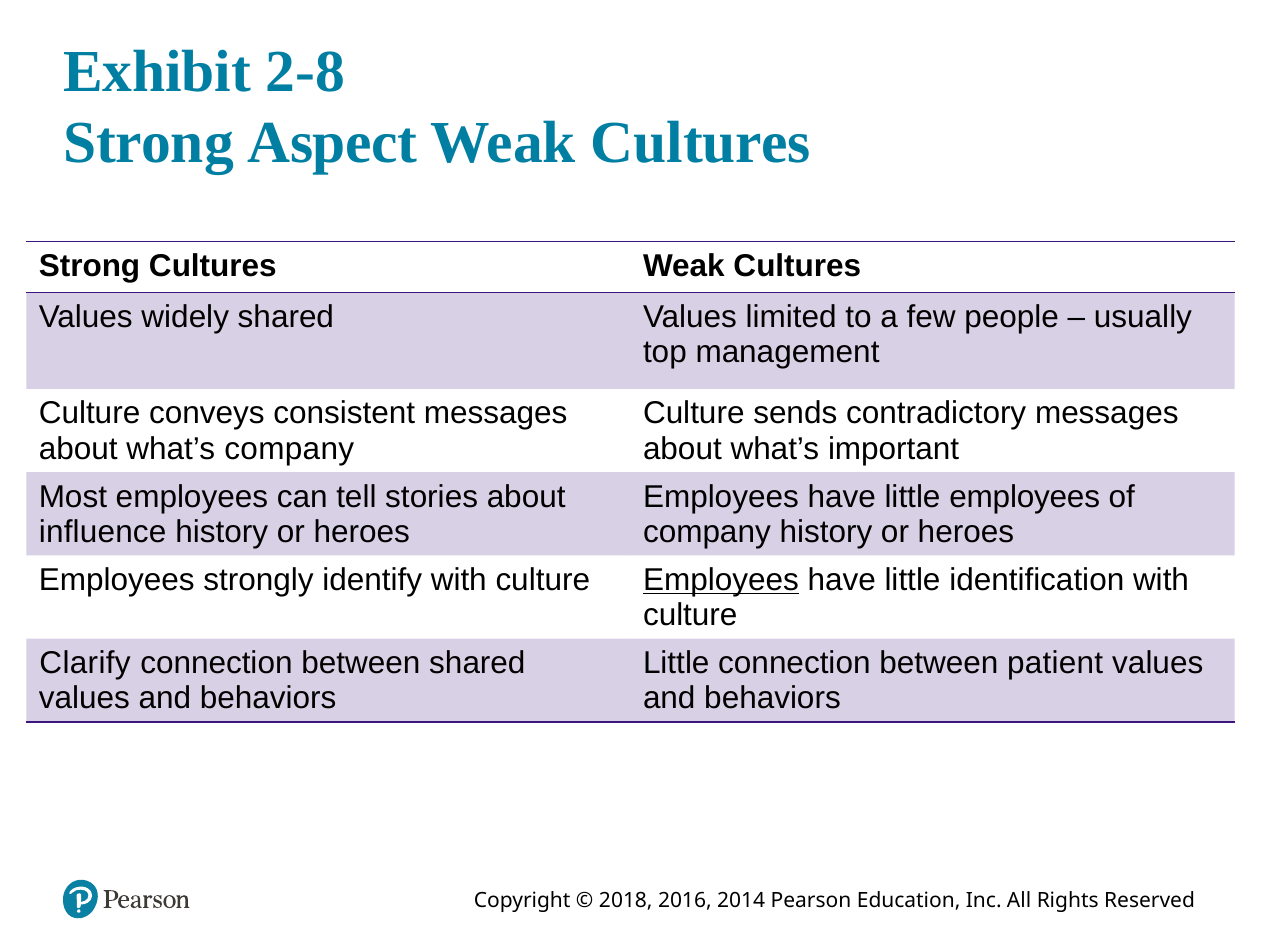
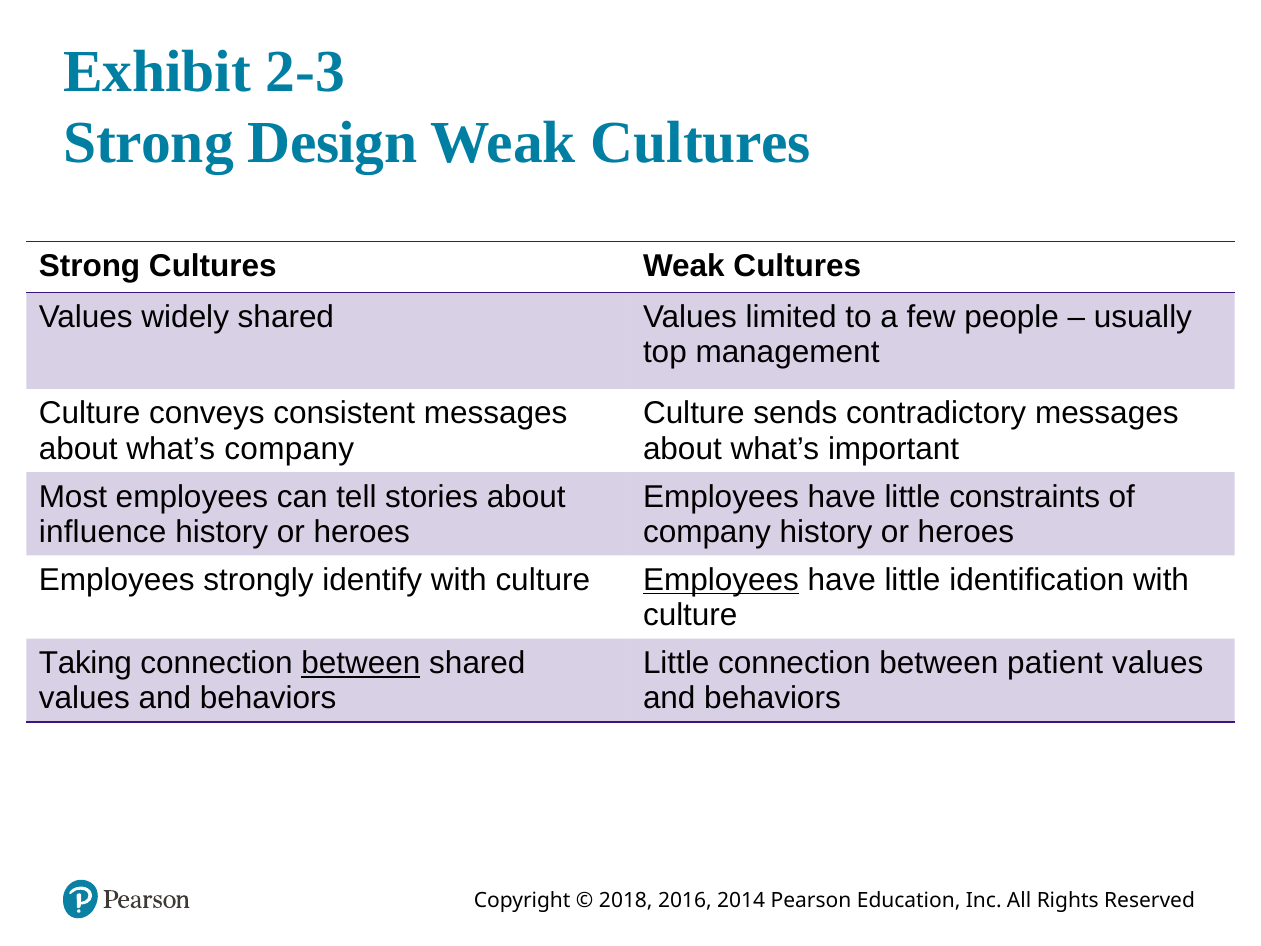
2-8: 2-8 -> 2-3 (306, 71)
Aspect: Aspect -> Design (332, 143)
little employees: employees -> constraints (1025, 496)
Clarify: Clarify -> Taking (85, 663)
between underline: none -> present (361, 663)
